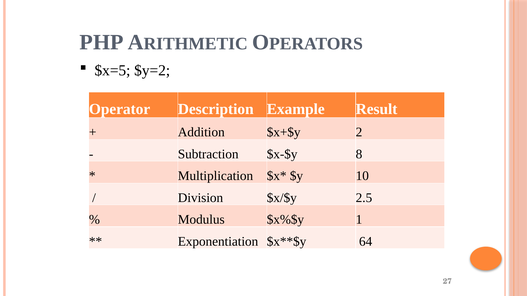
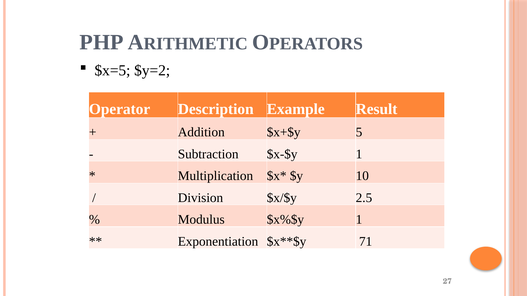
2: 2 -> 5 (359, 132)
$x-$y 8: 8 -> 1 (359, 154)
64: 64 -> 71 (366, 242)
